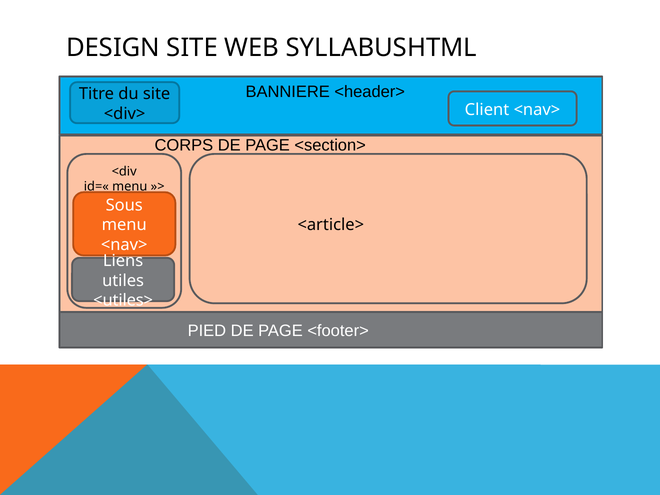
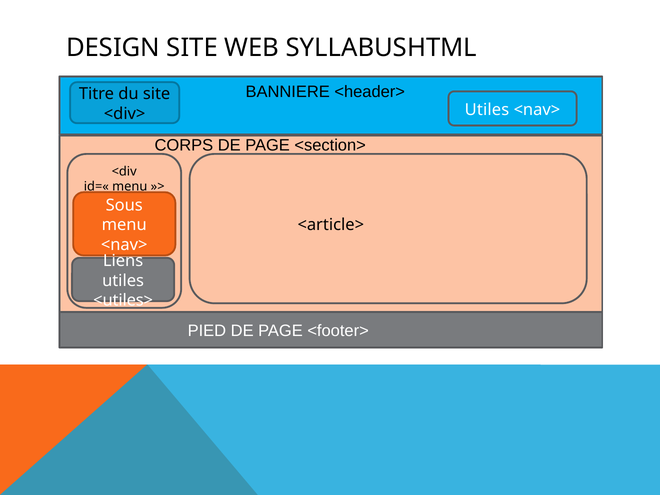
<div> Client: Client -> Utiles (487, 110)
